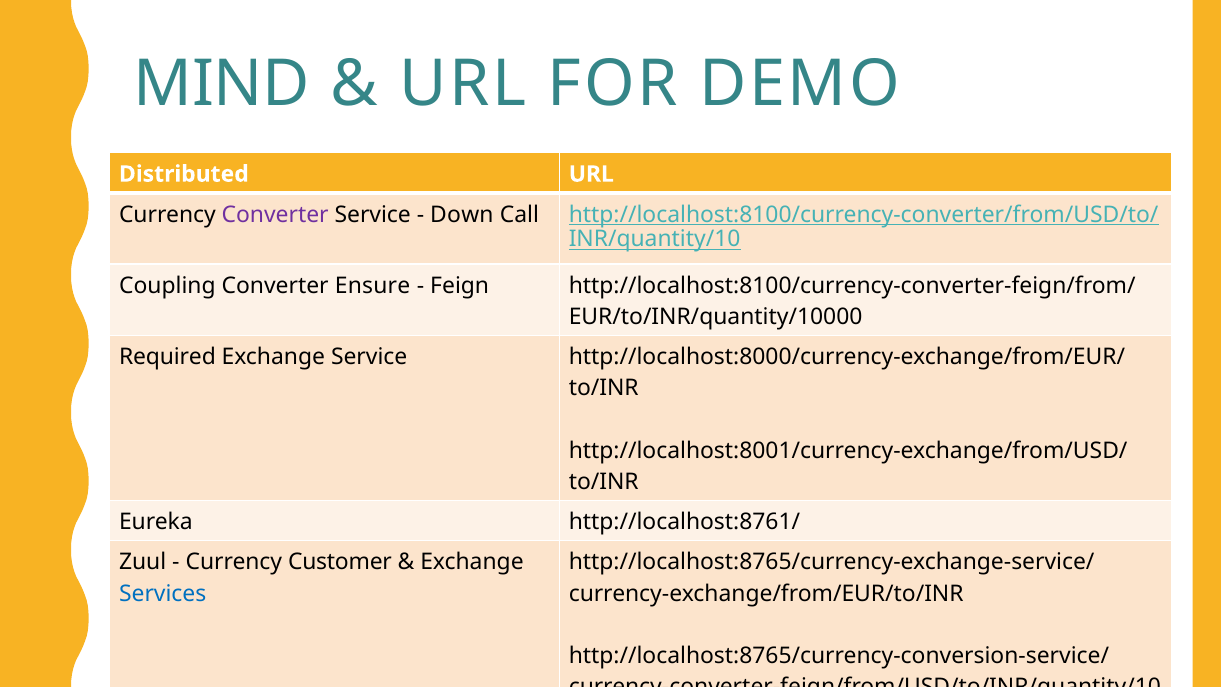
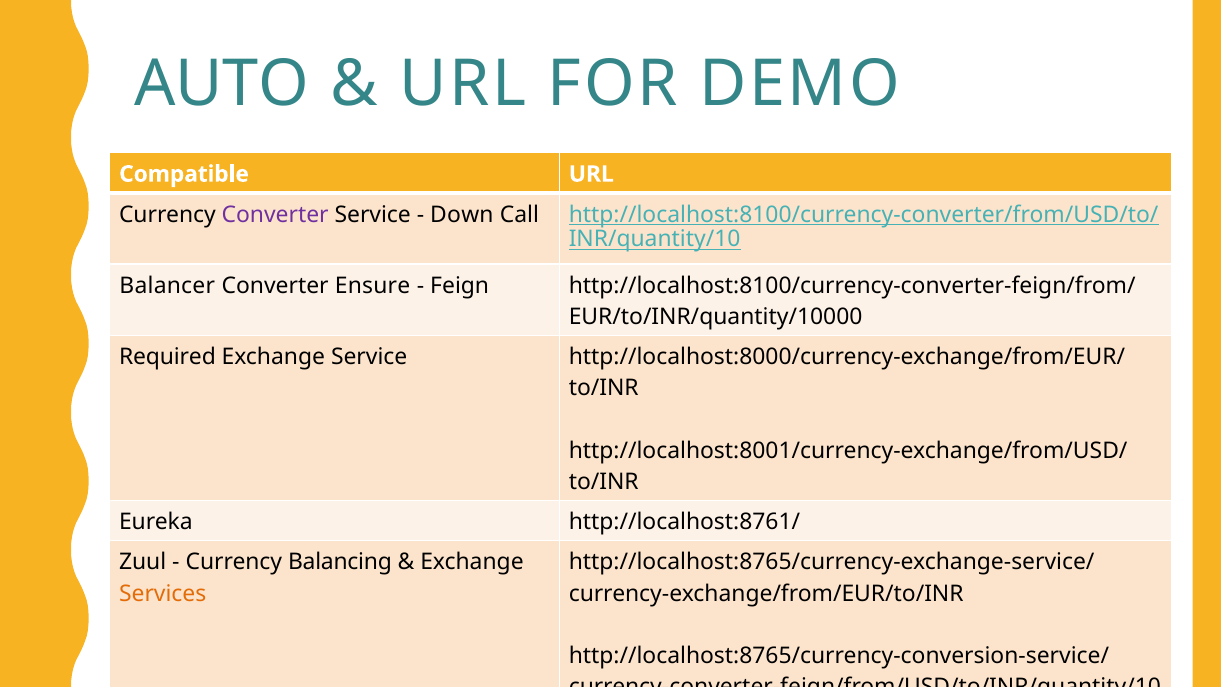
MIND: MIND -> AUTO (222, 84)
Distributed: Distributed -> Compatible (184, 174)
Coupling: Coupling -> Balancer (167, 285)
Customer: Customer -> Balancing (340, 562)
Services colour: blue -> orange (163, 593)
